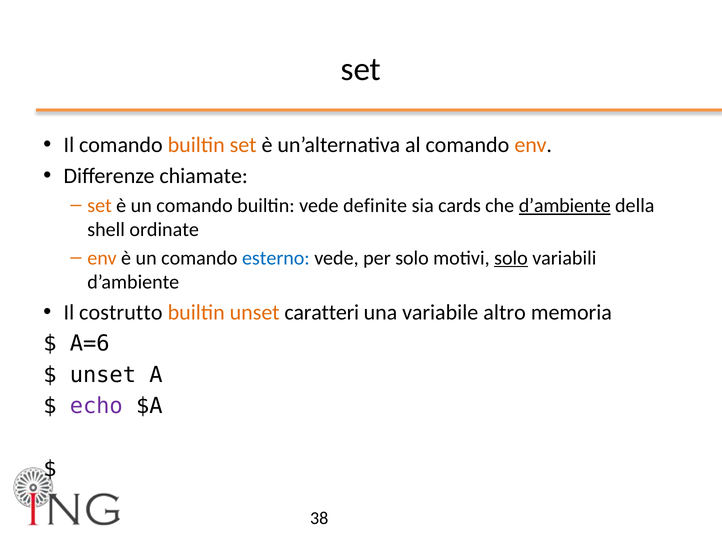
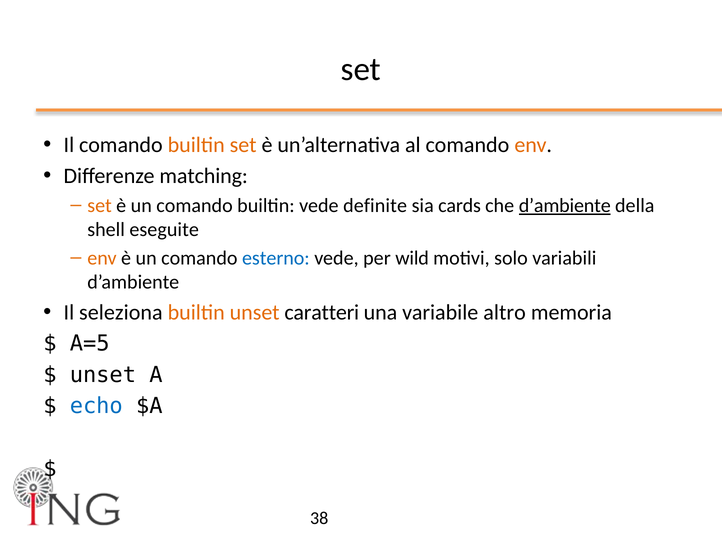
chiamate: chiamate -> matching (204, 176)
ordinate: ordinate -> eseguite (164, 229)
per solo: solo -> wild (412, 258)
solo underline: present -> none (511, 258)
costrutto: costrutto -> seleziona (121, 312)
A=6: A=6 -> A=5 (90, 343)
echo colour: purple -> blue (96, 406)
